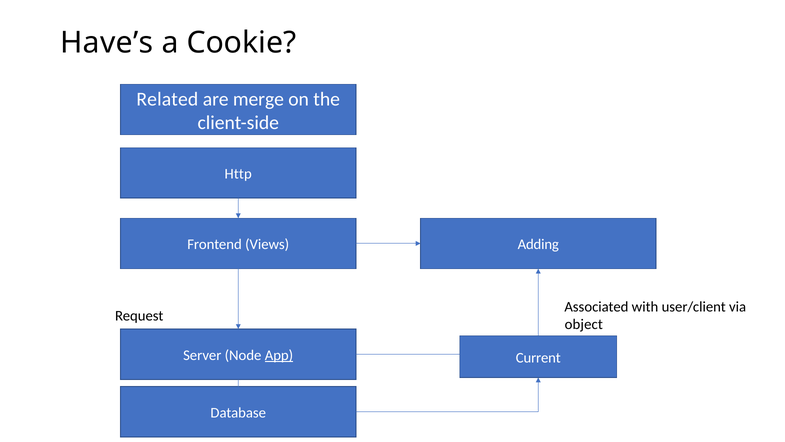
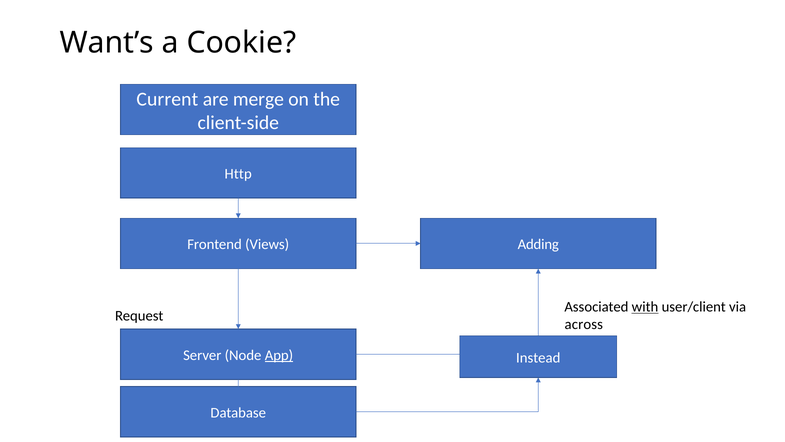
Have’s: Have’s -> Want’s (107, 43)
Related: Related -> Current (167, 99)
with underline: none -> present (645, 307)
object: object -> across (584, 324)
Current: Current -> Instead (538, 357)
